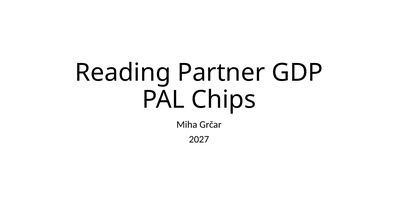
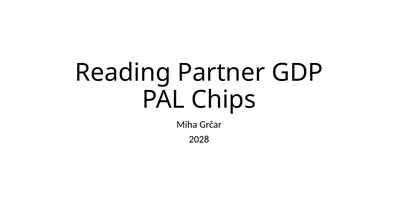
2027: 2027 -> 2028 (199, 139)
